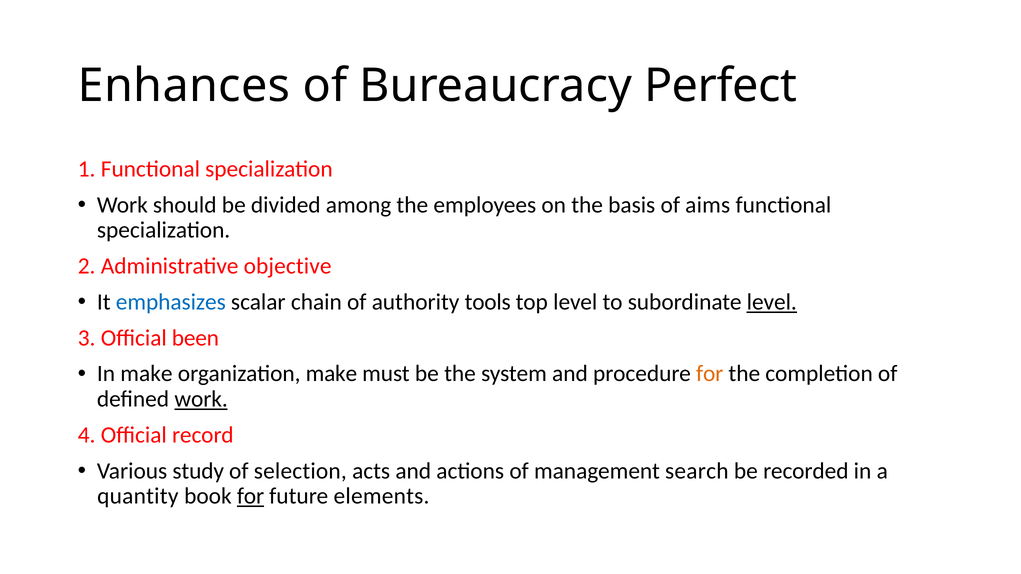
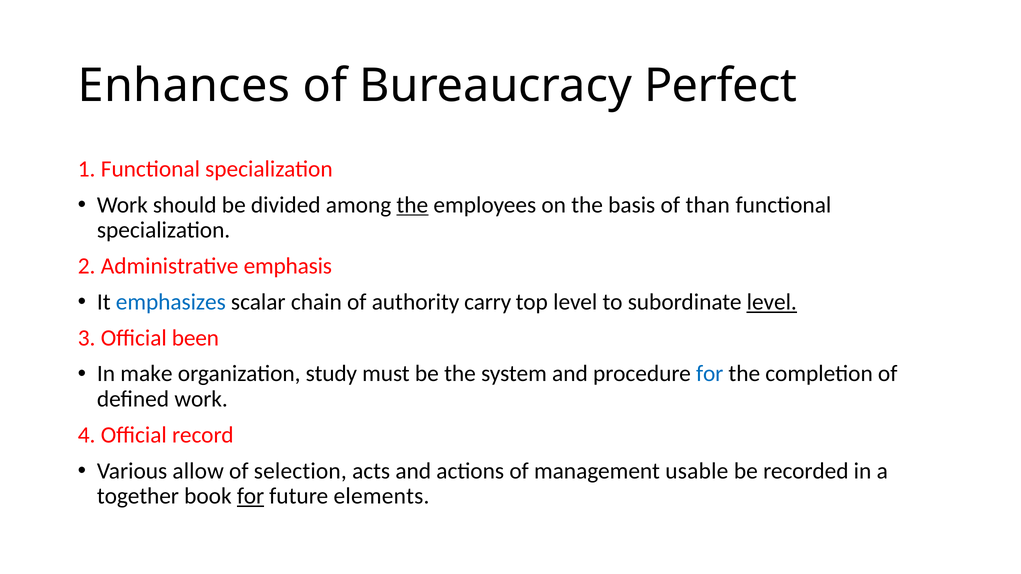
the underline: none -> present (412, 205)
aims: aims -> than (708, 205)
objective: objective -> emphasis (288, 266)
tools: tools -> carry (488, 302)
organization make: make -> study (331, 374)
for colour: orange -> blue (710, 374)
work underline: present -> none (201, 399)
study: study -> allow (198, 471)
search: search -> usable (697, 471)
quantity: quantity -> together (138, 496)
